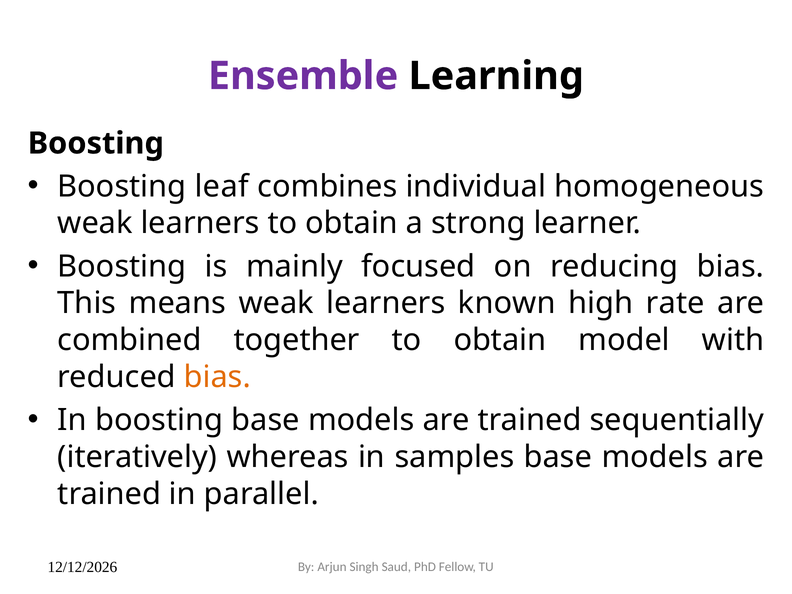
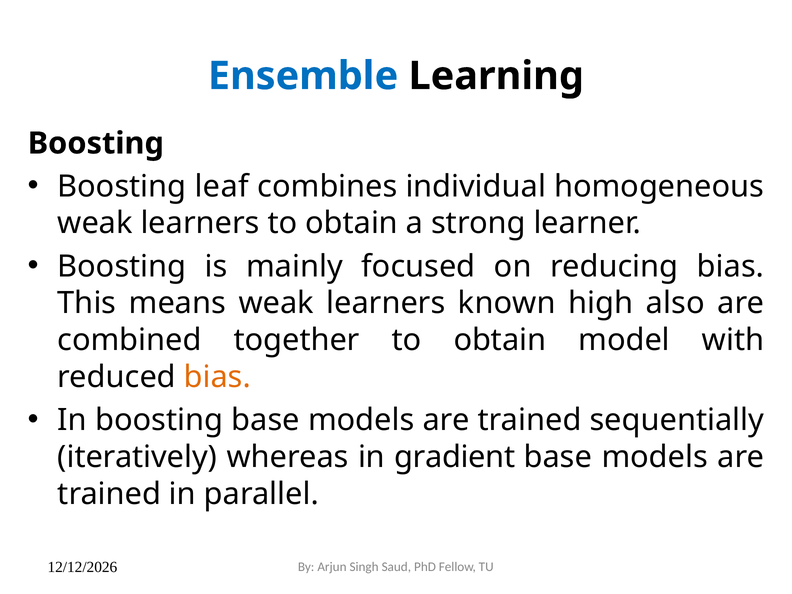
Ensemble colour: purple -> blue (303, 76)
rate: rate -> also (675, 303)
samples: samples -> gradient (455, 457)
